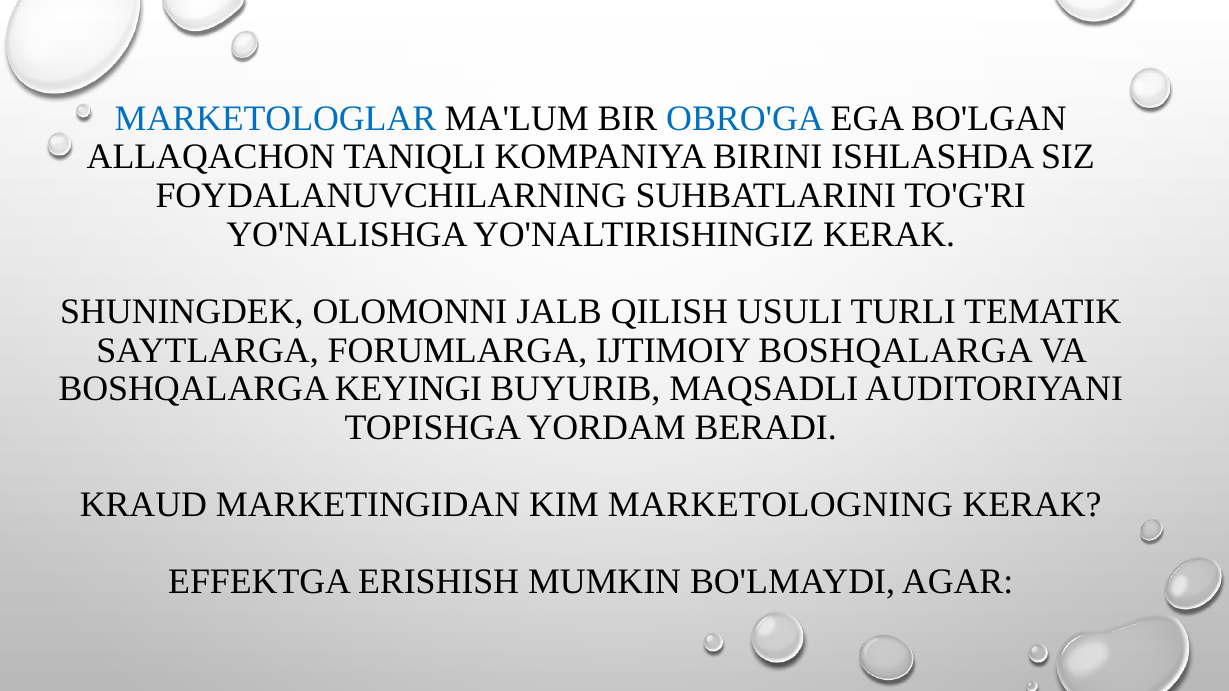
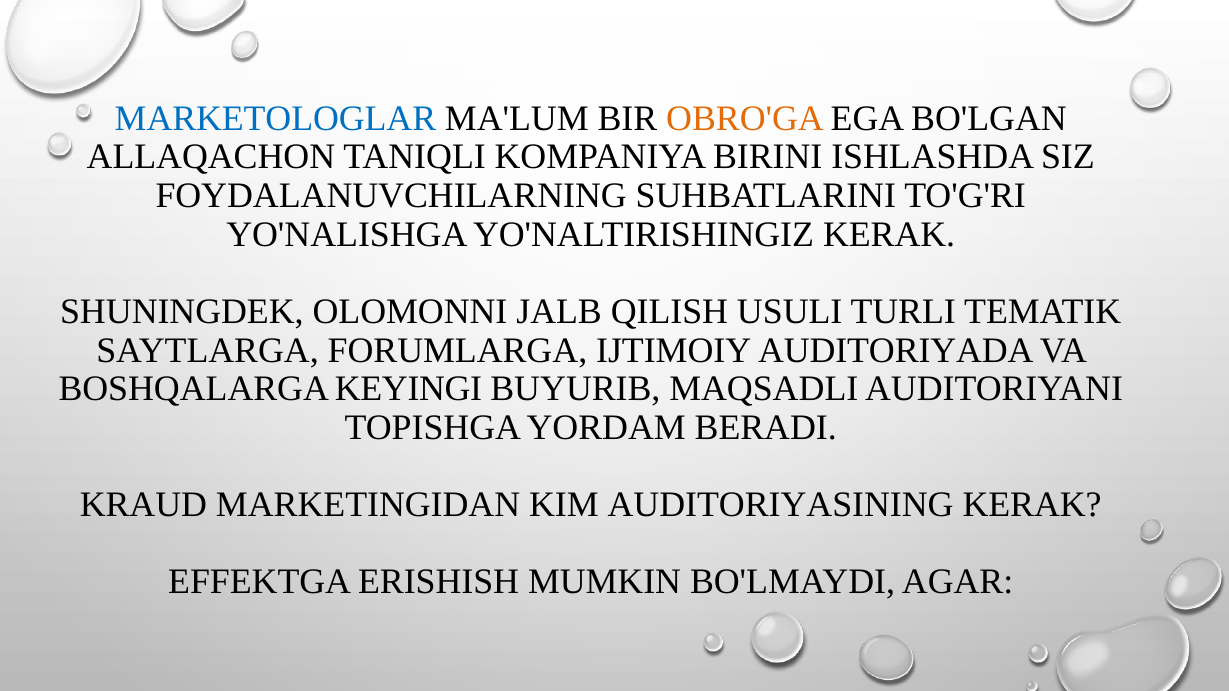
OBRO'GA colour: blue -> orange (745, 118)
IJTIMOIY BOSHQALARGA: BOSHQALARGA -> AUDITORIYADA (896, 350)
MARKETOLOGNING: MARKETOLOGNING -> AUDITORIYASINING (781, 505)
